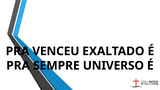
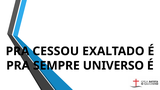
VENCEU: VENCEU -> CESSOU (56, 51)
